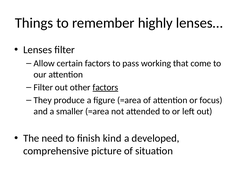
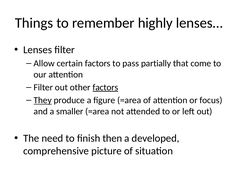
working: working -> partially (156, 64)
They underline: none -> present (43, 101)
kind: kind -> then (112, 139)
